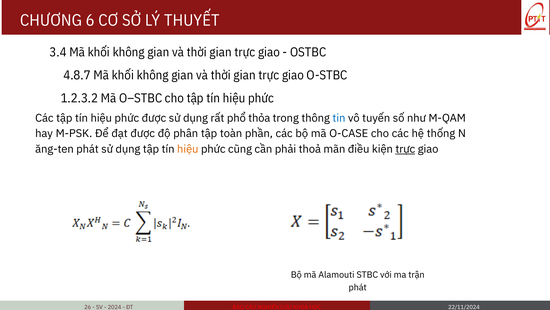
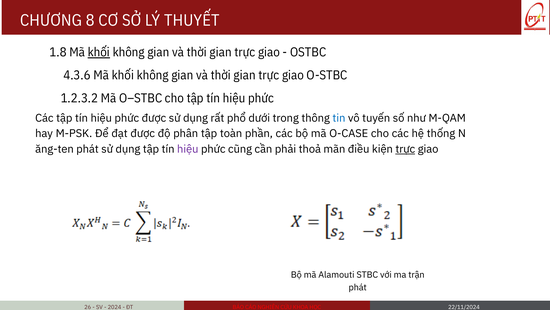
6: 6 -> 8 (90, 20)
3.4: 3.4 -> 1.8 (58, 52)
khối underline: none -> present (99, 52)
4.8.7: 4.8.7 -> 4.3.6 (77, 75)
thỏa: thỏa -> dưới (259, 118)
hiệu colour: orange -> purple (188, 149)
